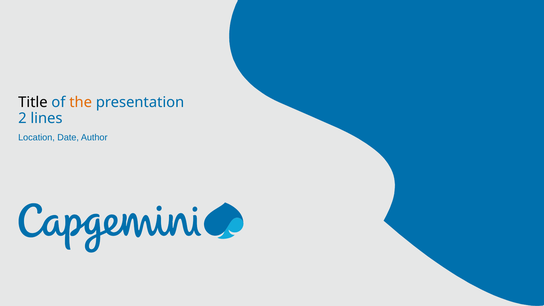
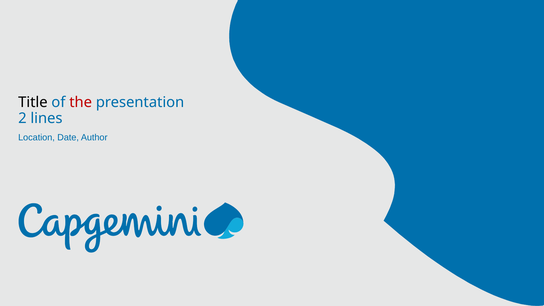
the colour: orange -> red (81, 102)
